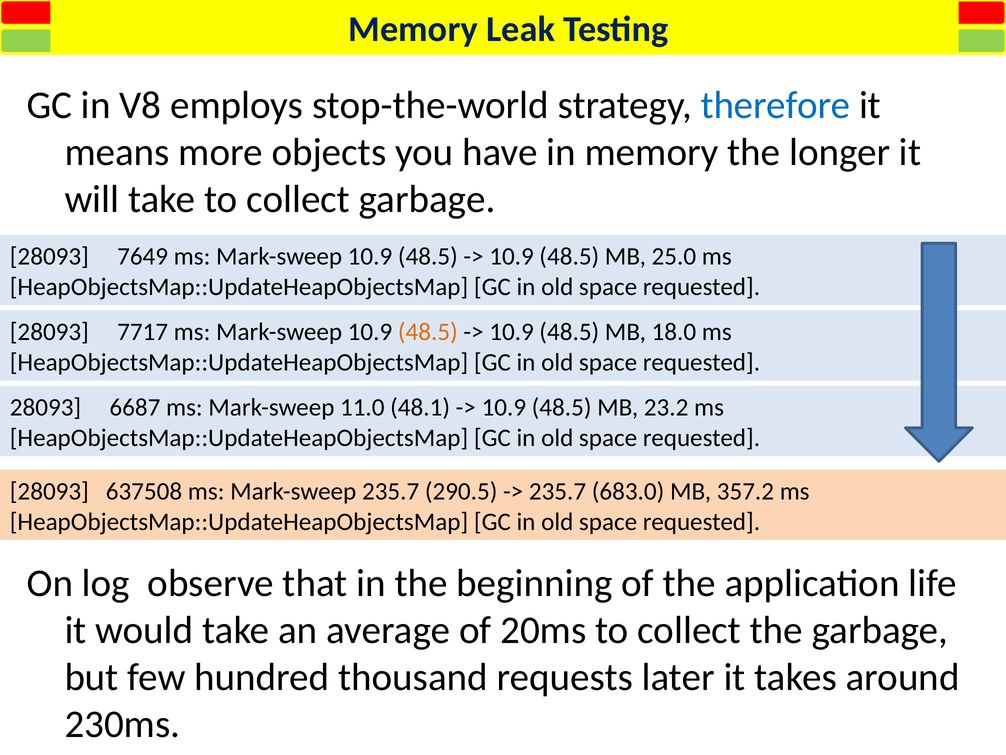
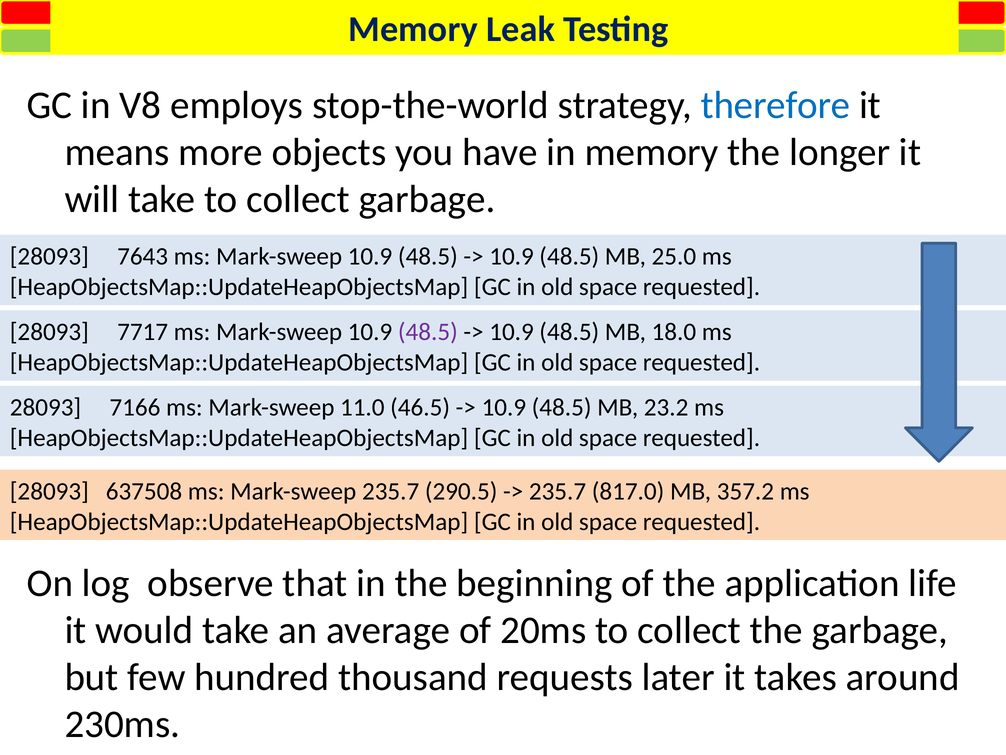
7649: 7649 -> 7643 (143, 257)
48.5 colour: orange -> purple (428, 332)
6687: 6687 -> 7166 (135, 407)
48.1: 48.1 -> 46.5 (420, 407)
683.0: 683.0 -> 817.0 (628, 491)
